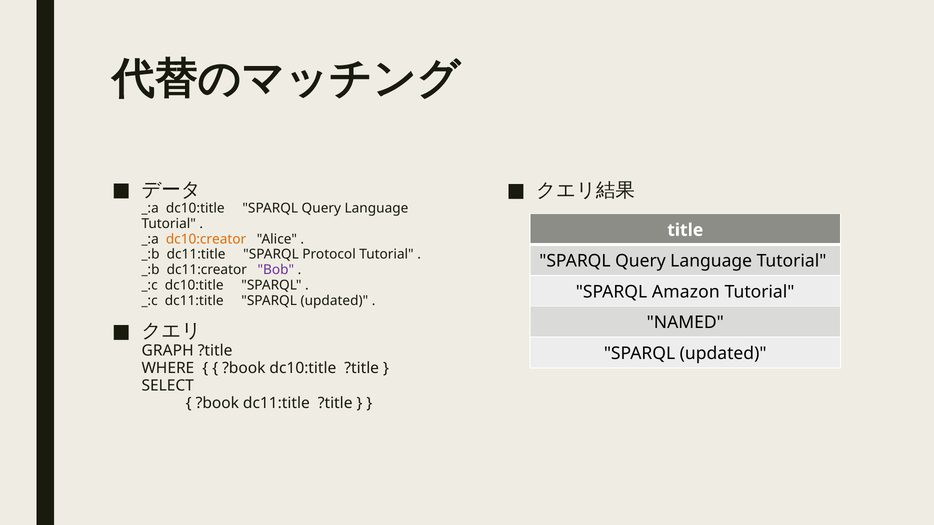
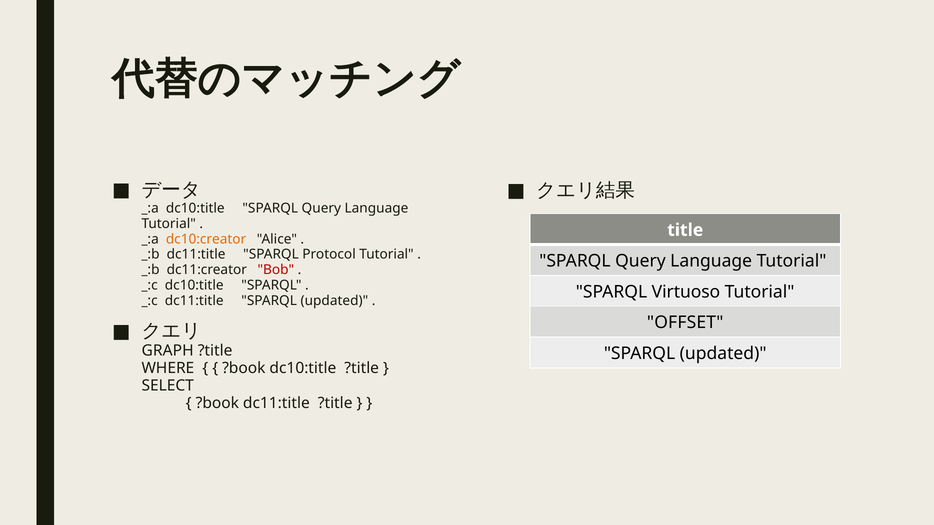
Bob colour: purple -> red (276, 270)
Amazon: Amazon -> Virtuoso (686, 292)
NAMED: NAMED -> OFFSET (685, 323)
